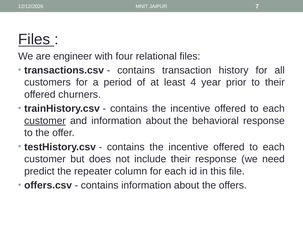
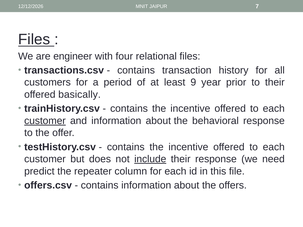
4: 4 -> 9 (193, 83)
churners: churners -> basically (80, 95)
include underline: none -> present (150, 159)
